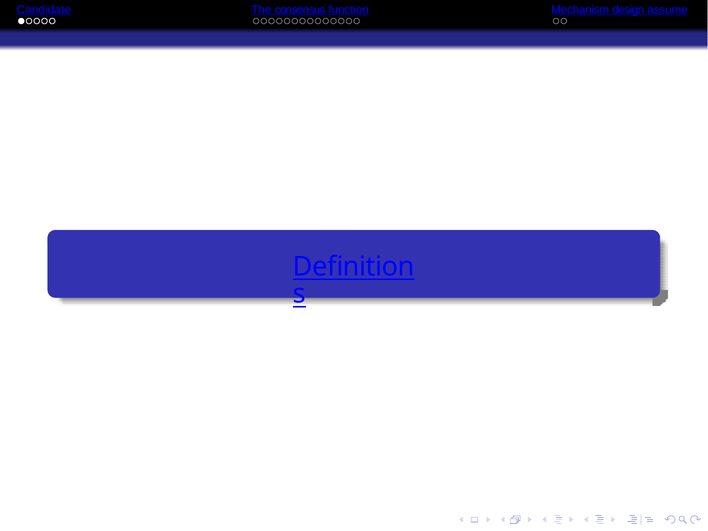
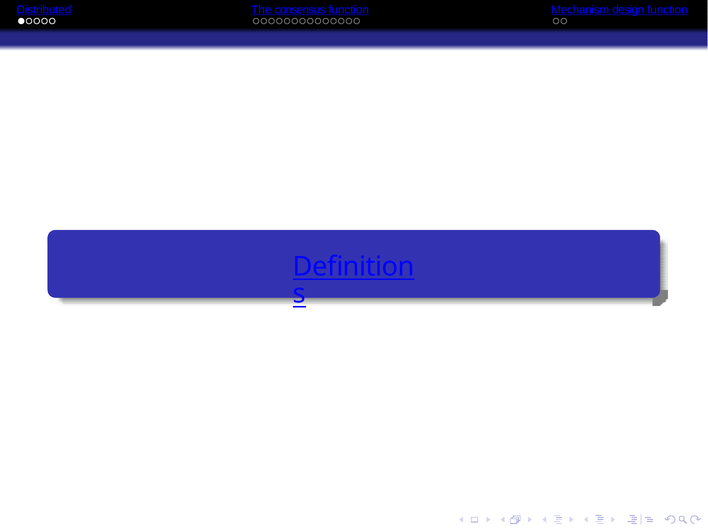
Candidate: Candidate -> Distributed (44, 10)
design assume: assume -> function (667, 10)
